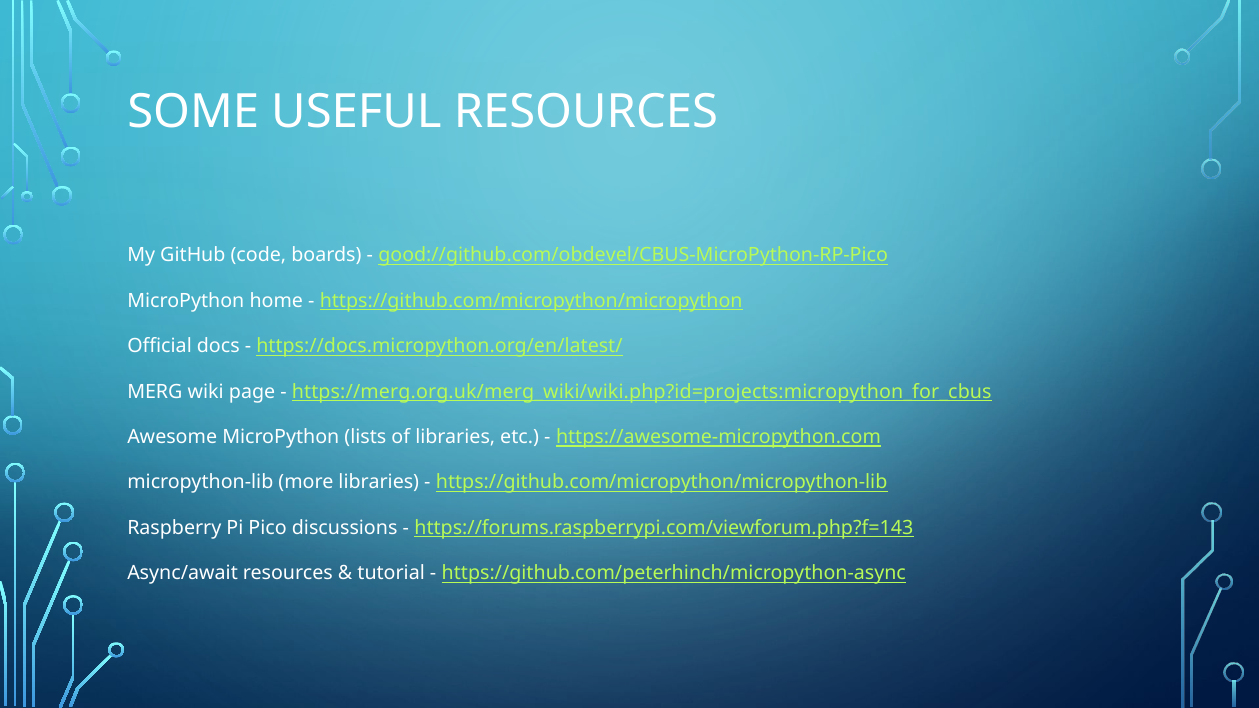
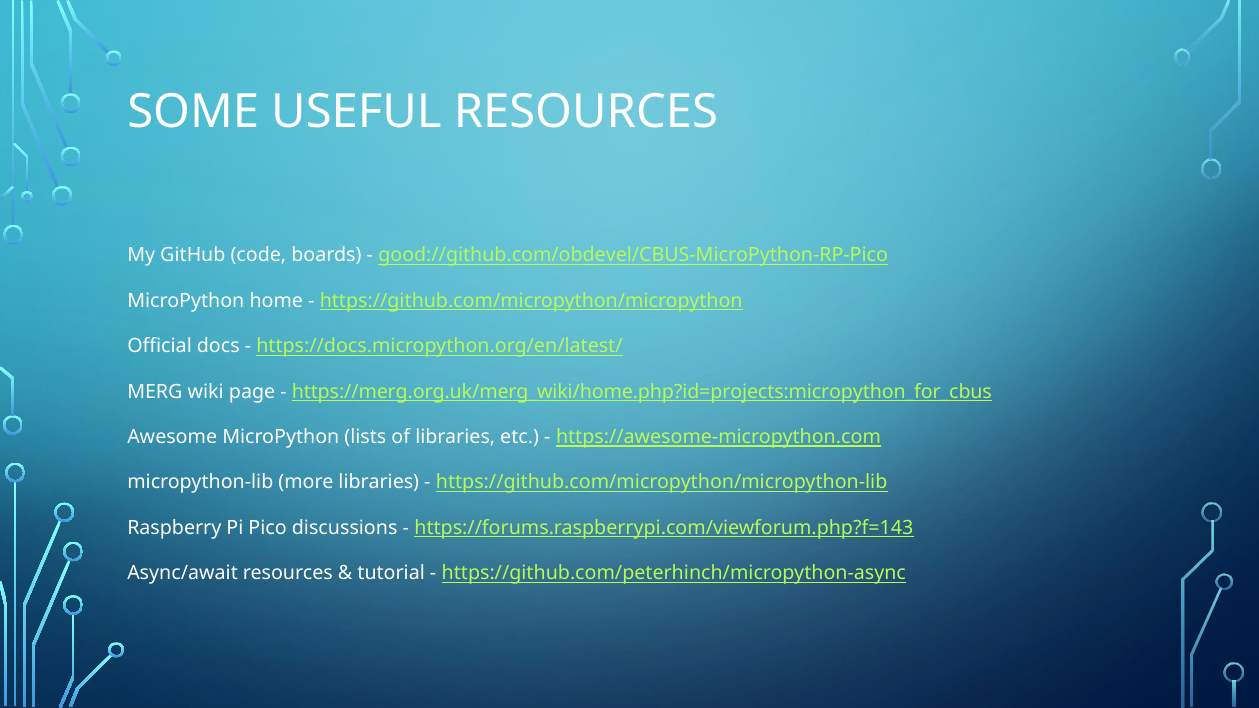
https://merg.org.uk/merg_wiki/wiki.php?id=projects:micropython_for_cbus: https://merg.org.uk/merg_wiki/wiki.php?id=projects:micropython_for_cbus -> https://merg.org.uk/merg_wiki/home.php?id=projects:micropython_for_cbus (642, 392)
